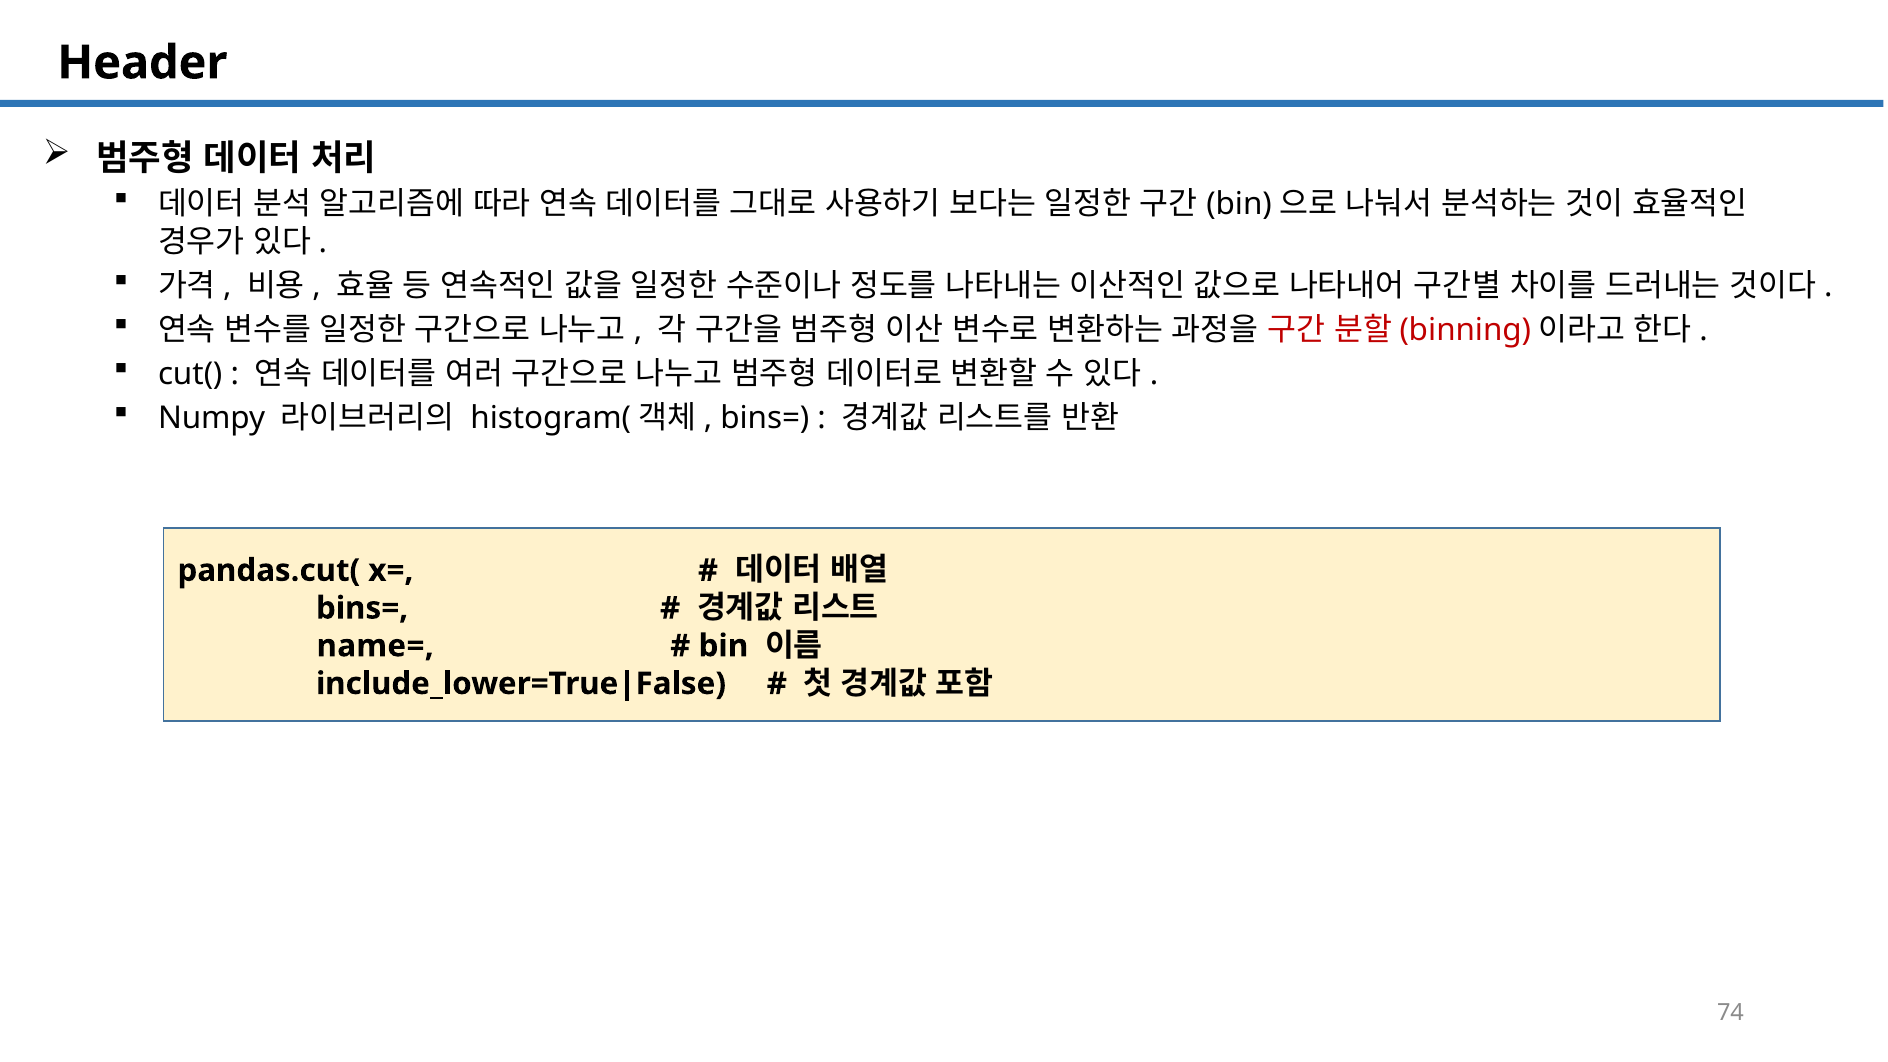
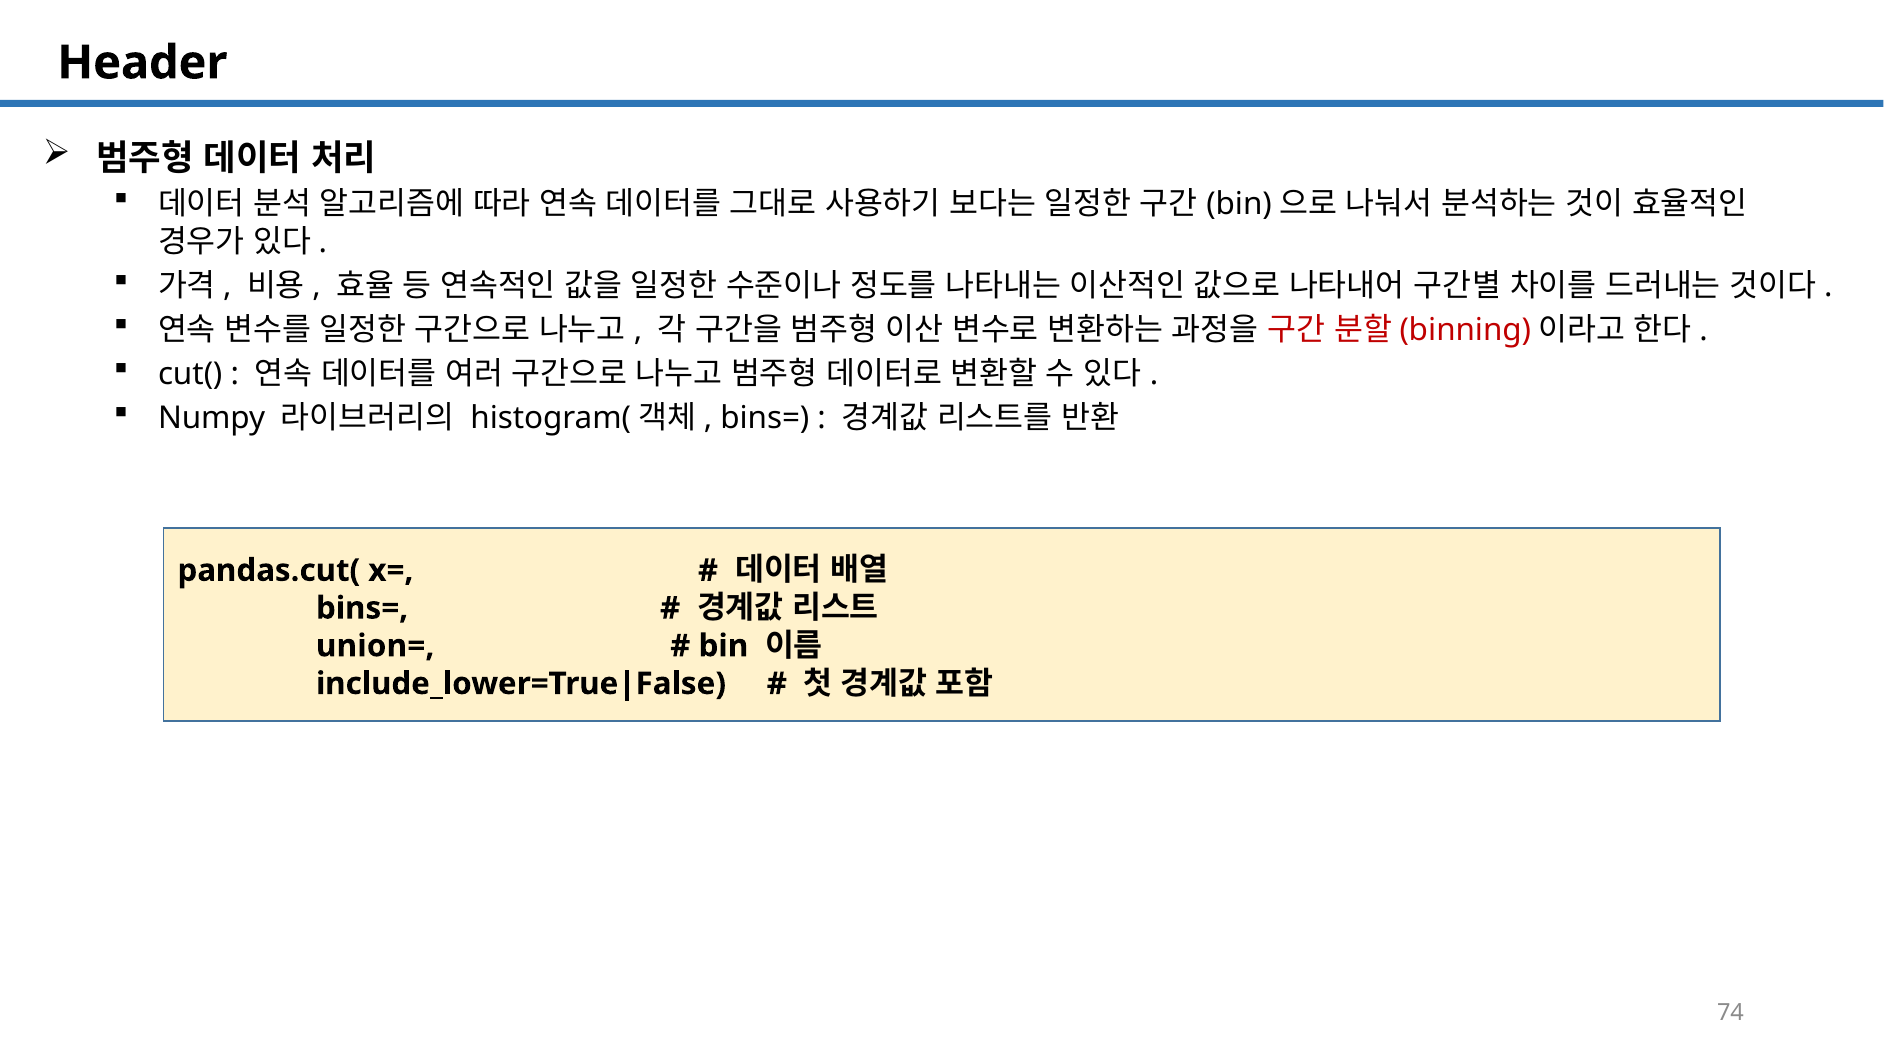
name=: name= -> union= (375, 646)
